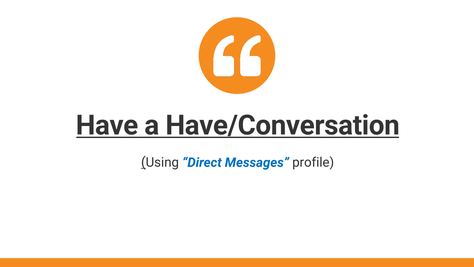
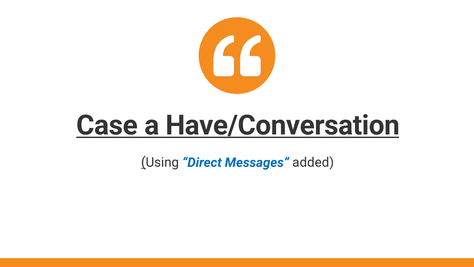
Have: Have -> Case (107, 125)
profile: profile -> added (313, 162)
